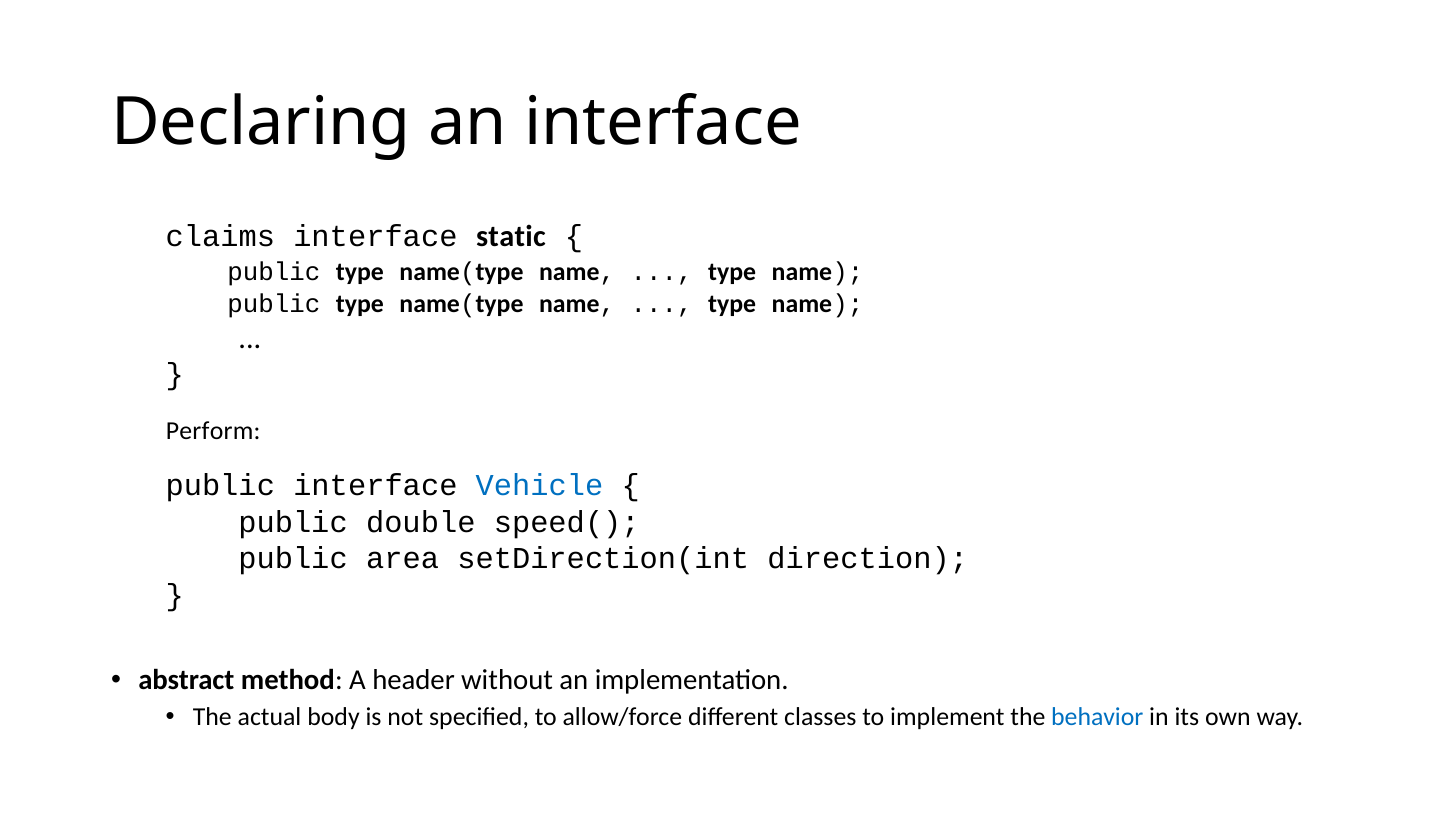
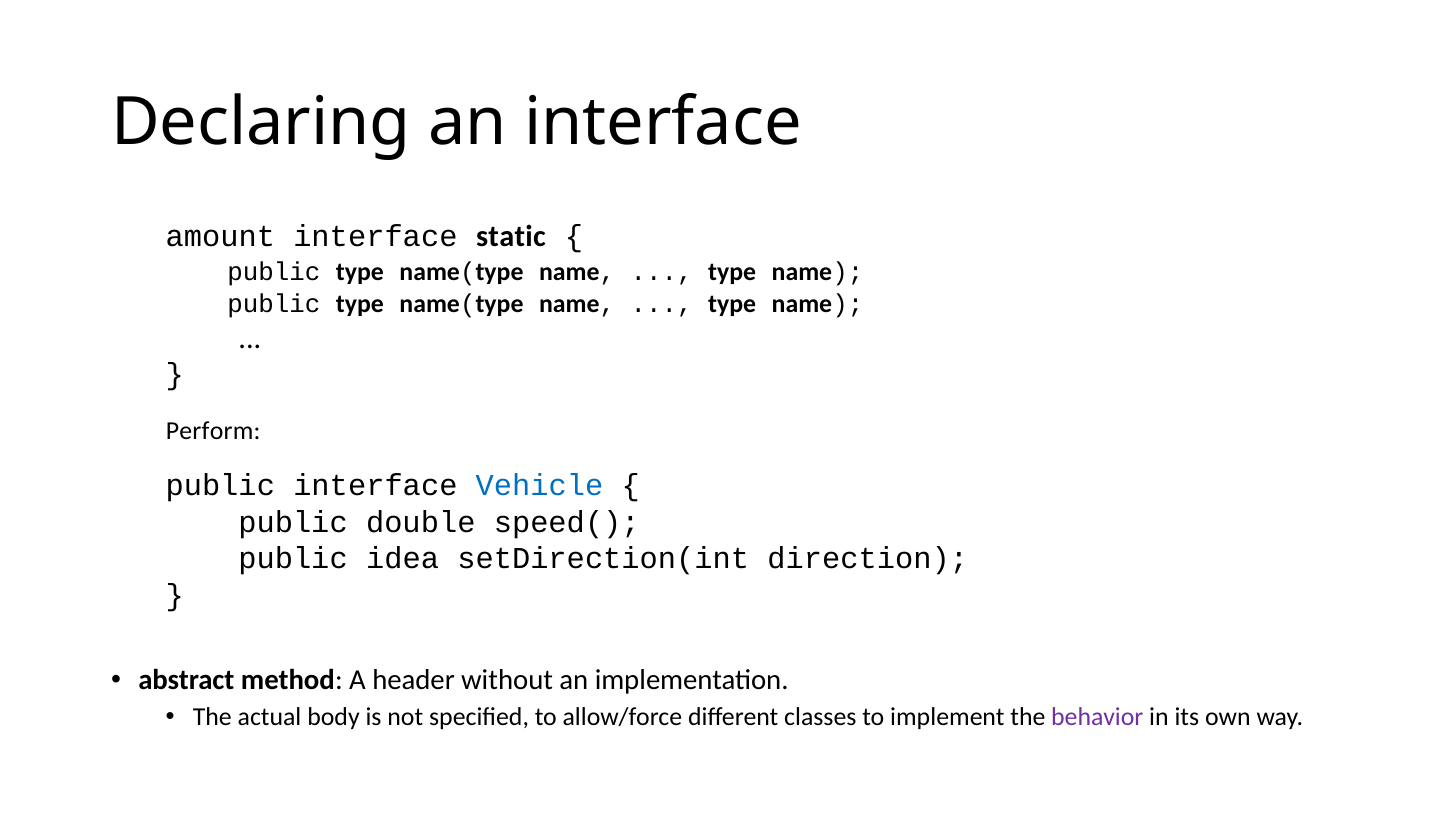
claims: claims -> amount (220, 237)
area: area -> idea (403, 559)
behavior colour: blue -> purple (1097, 717)
